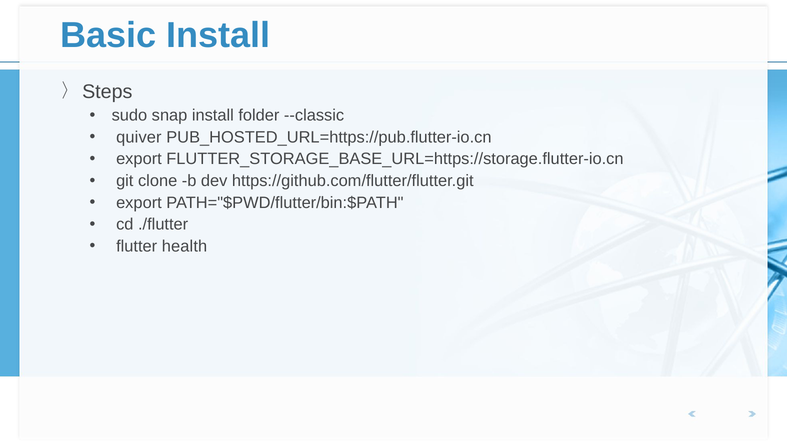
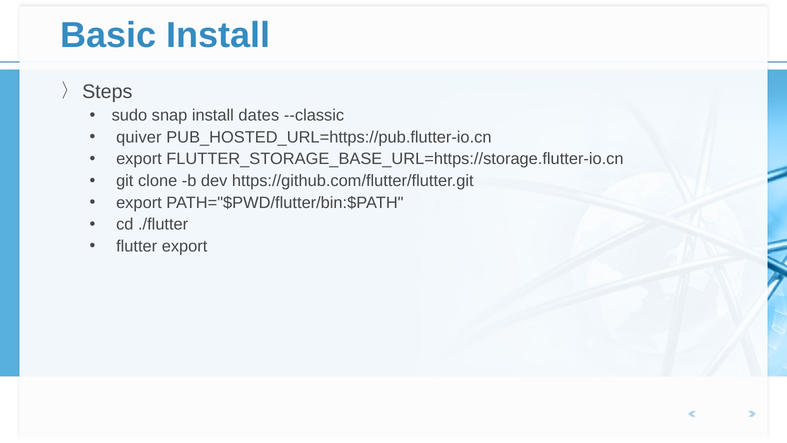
folder: folder -> dates (259, 115)
flutter health: health -> export (185, 246)
